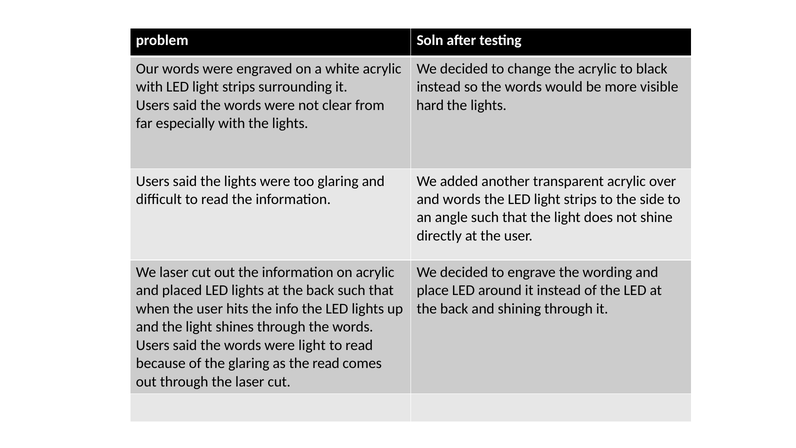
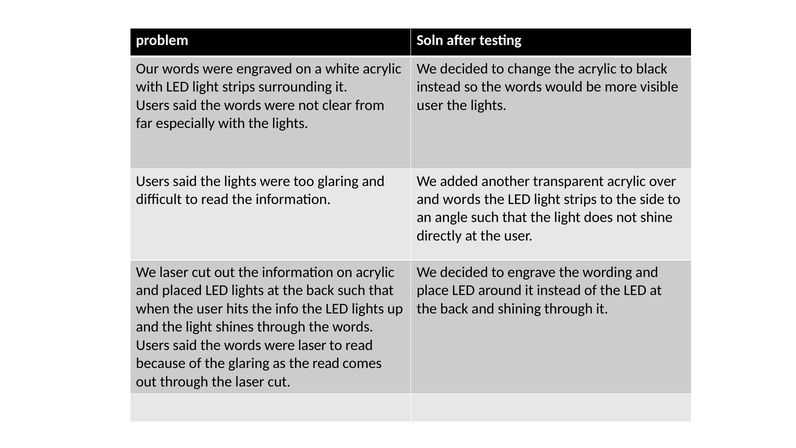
hard: hard -> user (430, 105)
were light: light -> laser (312, 345)
